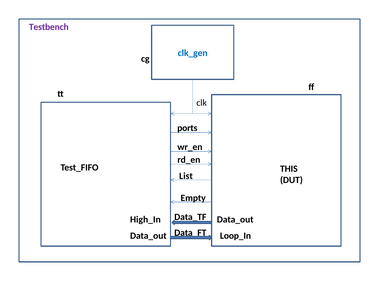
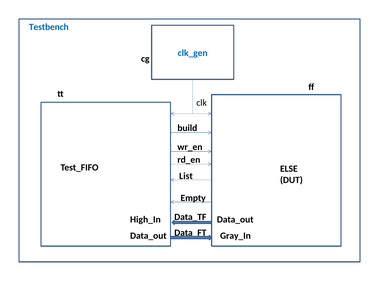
Testbench colour: purple -> blue (49, 27)
ports: ports -> build (187, 128)
THIS: THIS -> ELSE (289, 169)
Loop_In: Loop_In -> Gray_In (235, 236)
